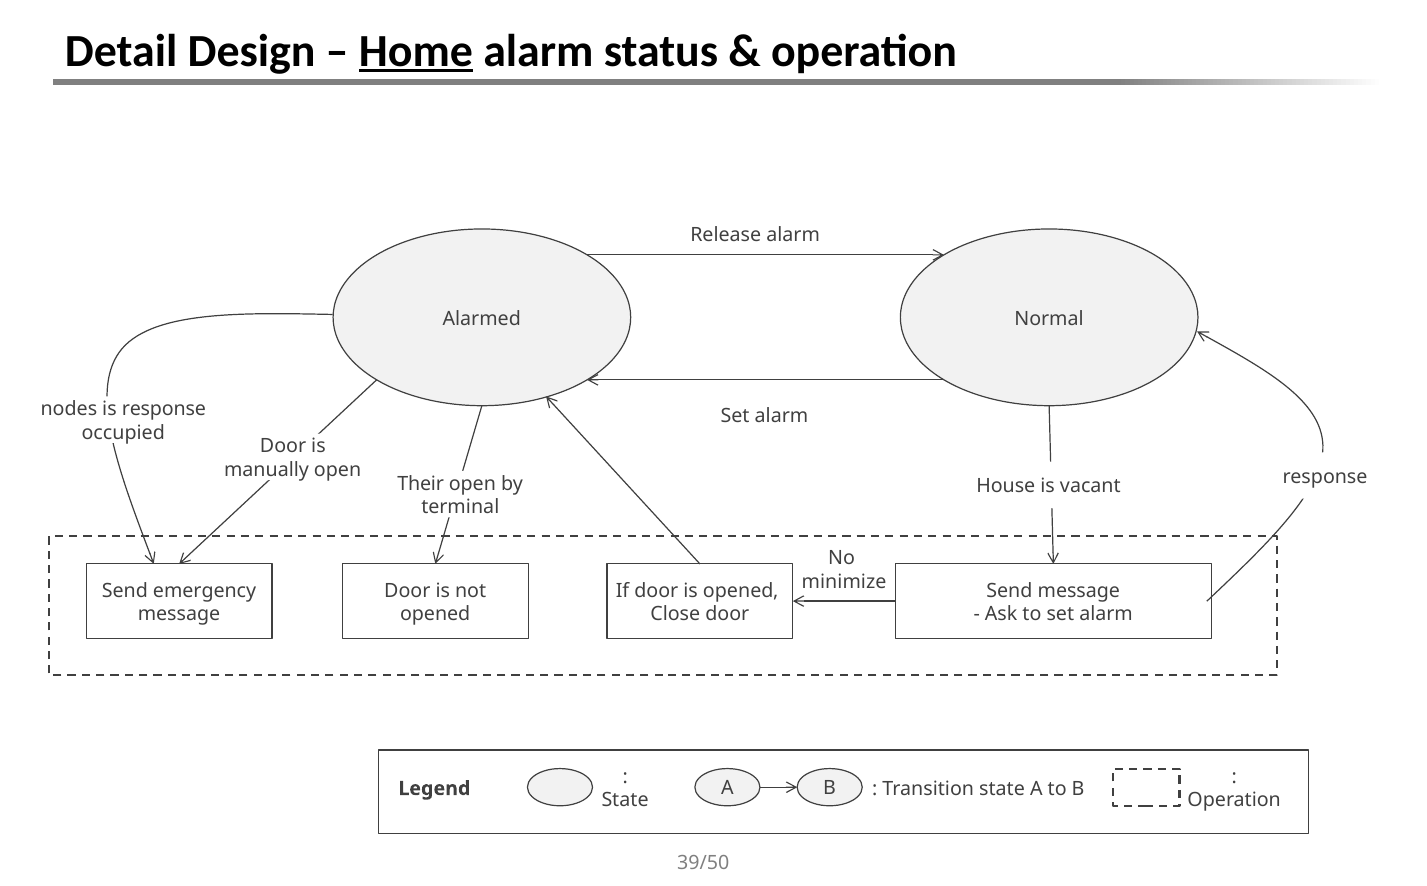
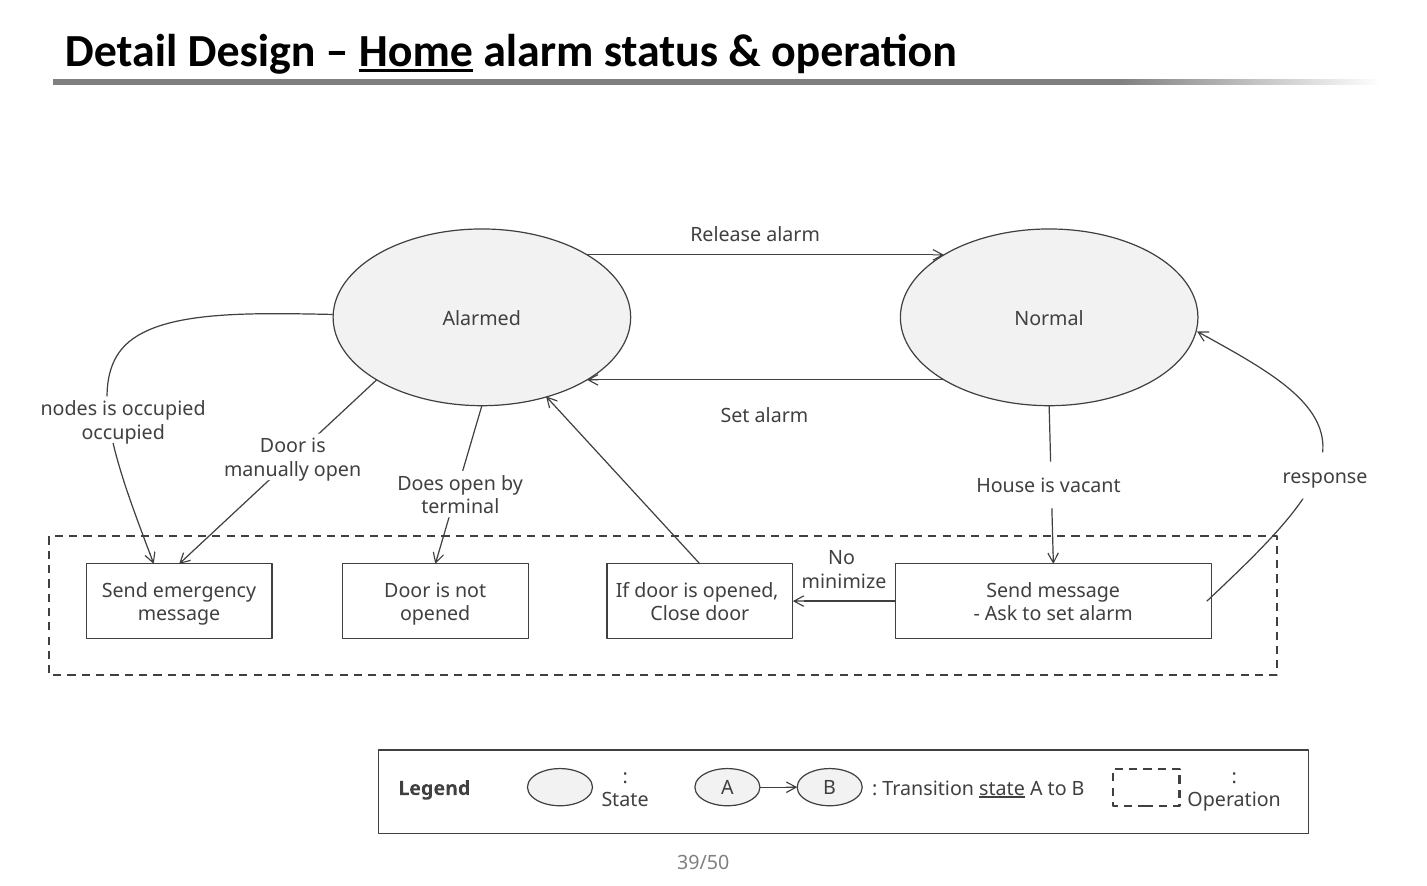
is response: response -> occupied (164, 409)
Their: Their -> Does (421, 484)
state underline: none -> present (1002, 788)
